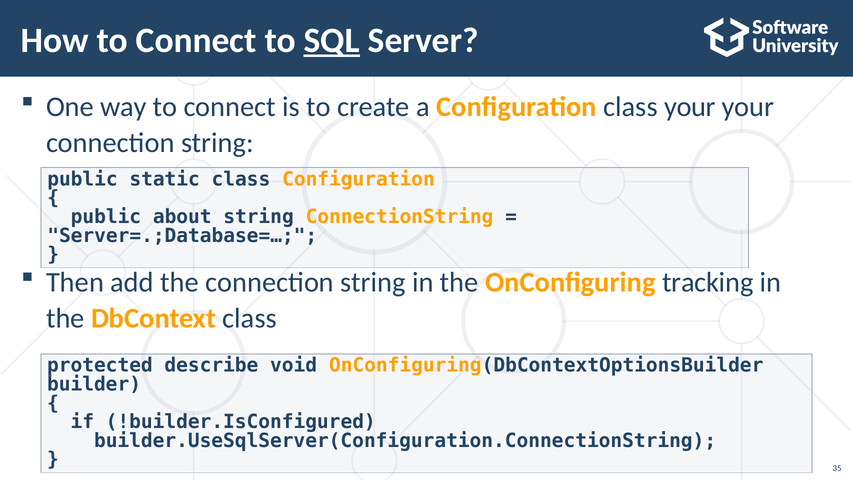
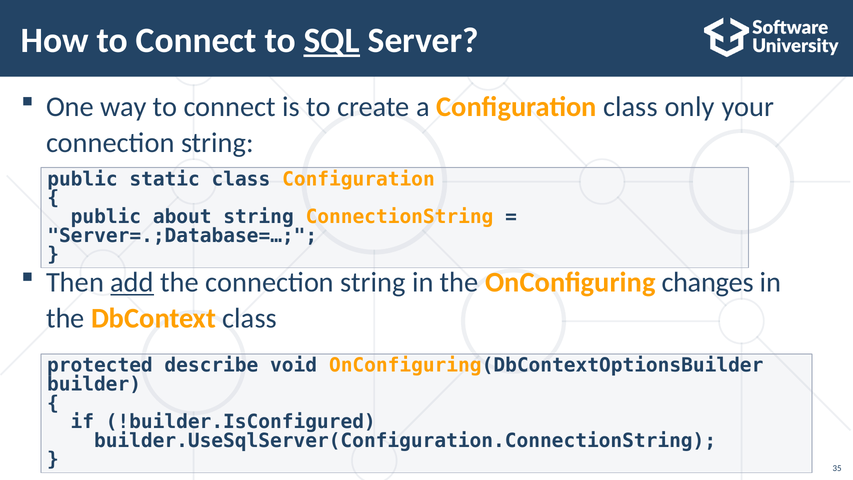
class your: your -> only (690, 107)
add underline: none -> present (132, 282)
tracking: tracking -> changes (708, 282)
